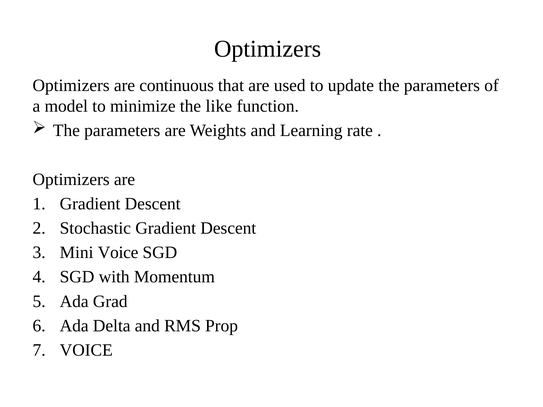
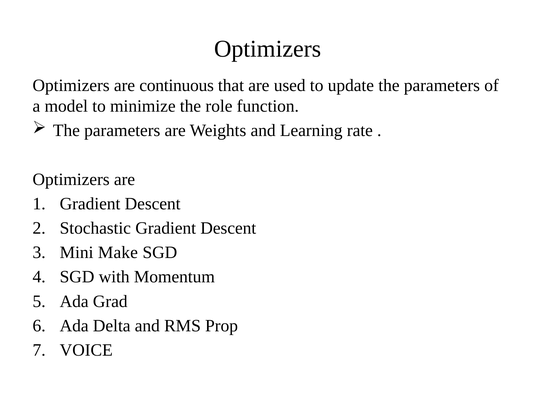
like: like -> role (219, 106)
Mini Voice: Voice -> Make (118, 253)
